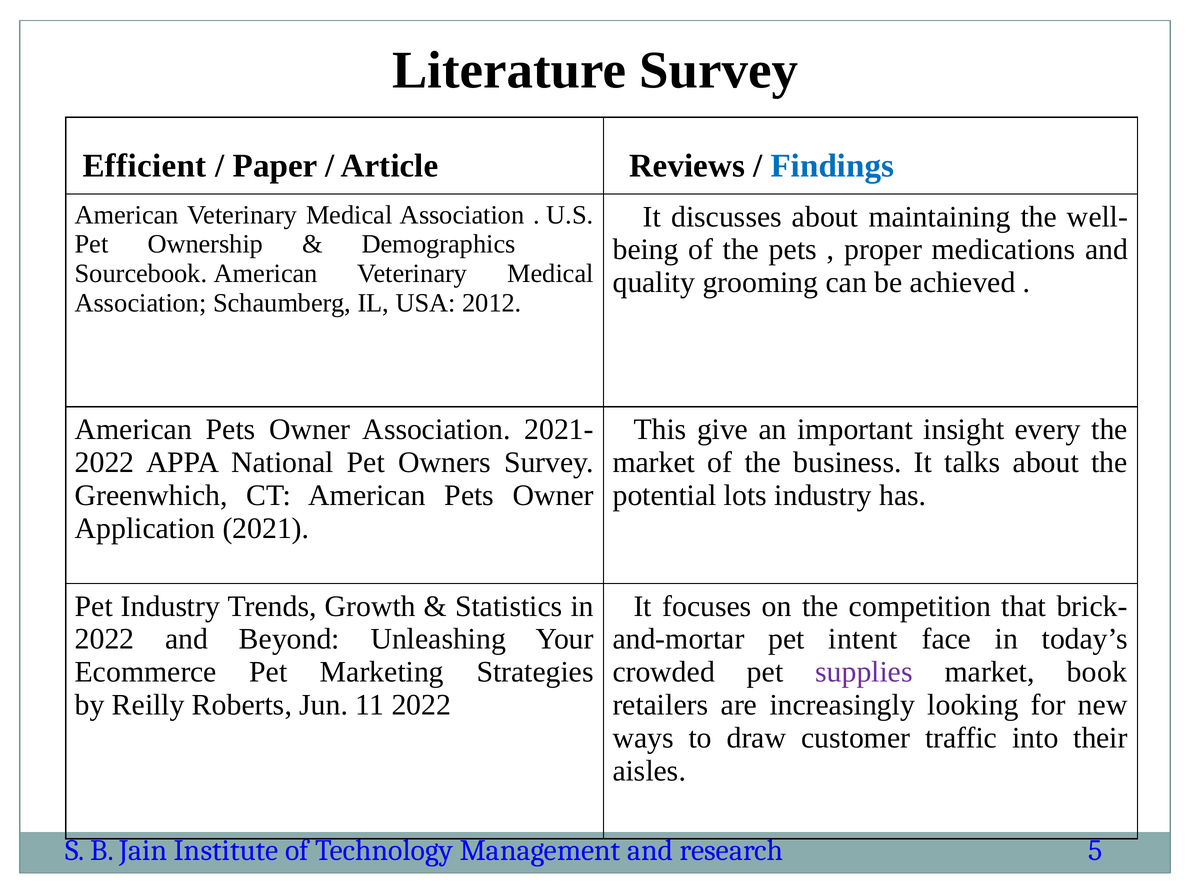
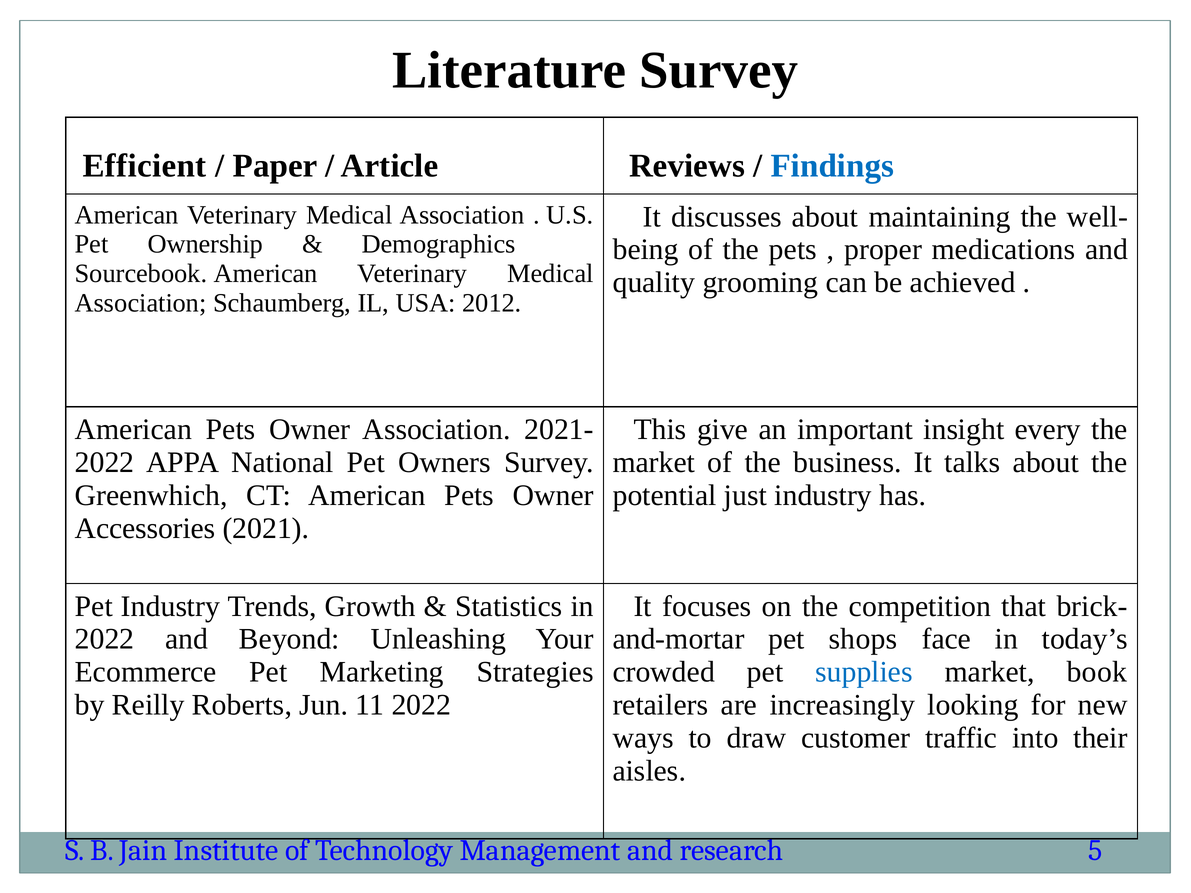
lots: lots -> just (745, 496)
Application: Application -> Accessories (145, 528)
intent: intent -> shops (863, 639)
supplies colour: purple -> blue (864, 672)
